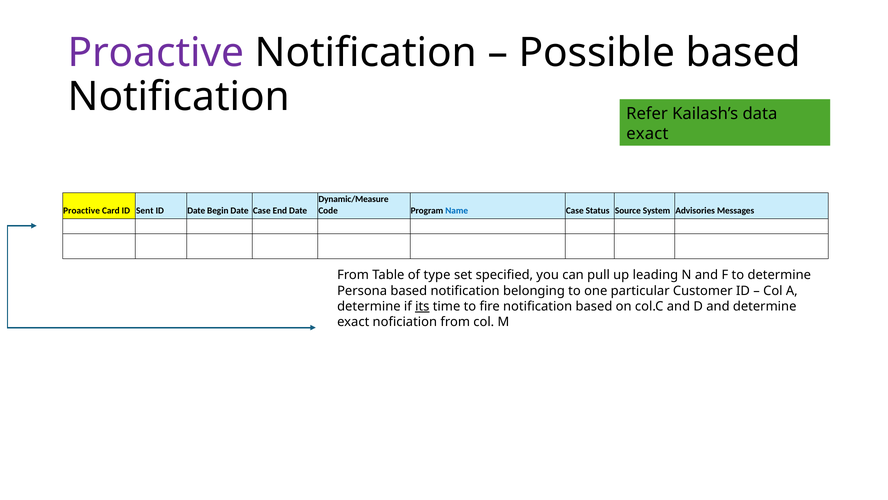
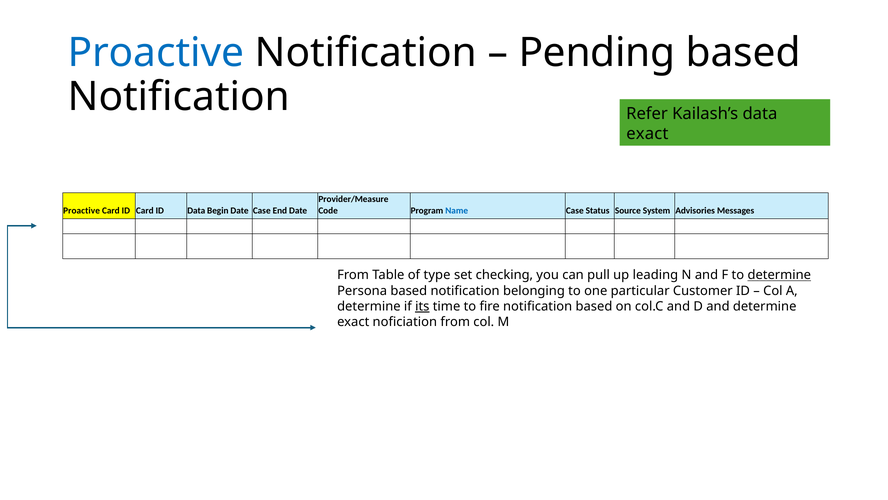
Proactive colour: purple -> blue (156, 53)
Possible: Possible -> Pending (597, 53)
Dynamic/Measure: Dynamic/Measure -> Provider/Measure (353, 199)
ID Sent: Sent -> Card (145, 210)
ID Date: Date -> Data (196, 210)
specified: specified -> checking (504, 275)
determine underline: none -> present (779, 275)
